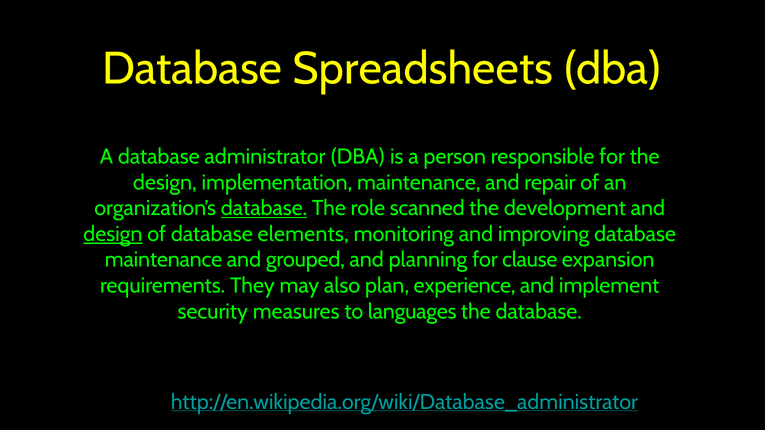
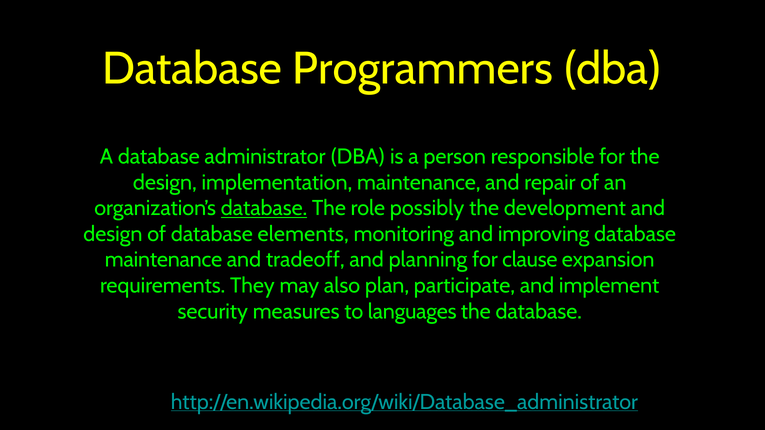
Spreadsheets: Spreadsheets -> Programmers (423, 69)
scanned: scanned -> possibly (427, 208)
design underline: present -> none (113, 234)
grouped: grouped -> tradeoff (305, 260)
experience: experience -> participate (464, 286)
